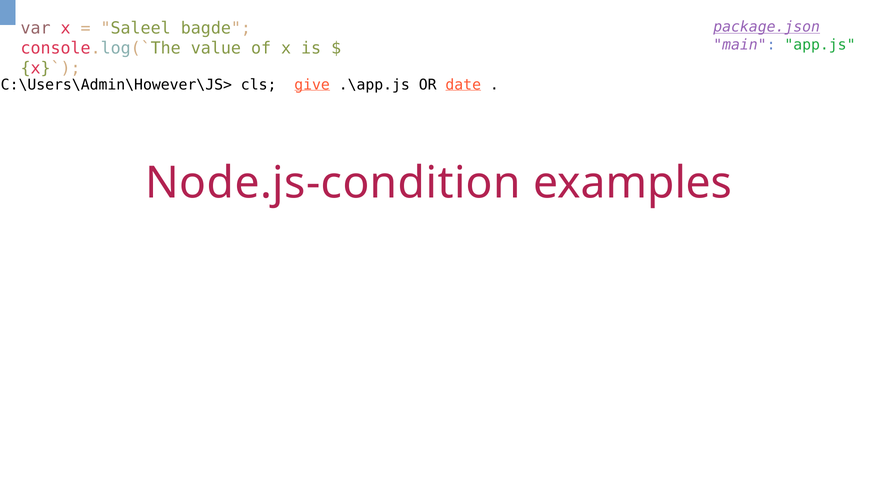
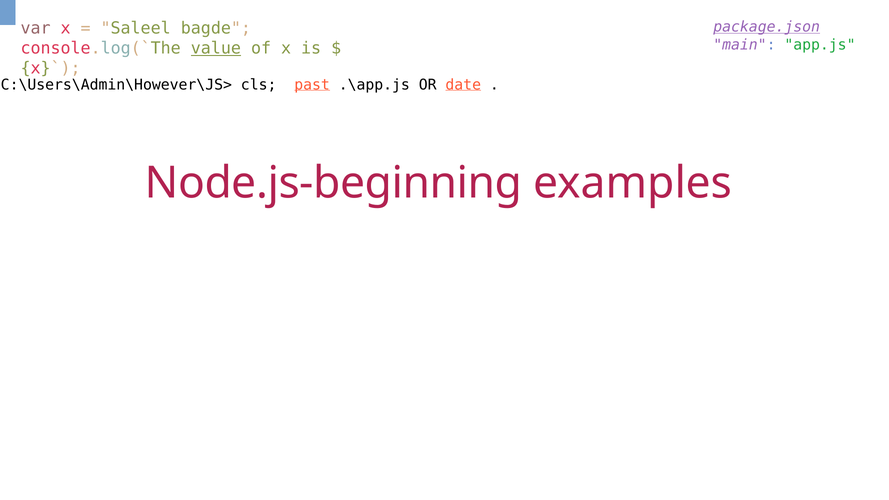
value underline: none -> present (216, 48)
give: give -> past (312, 85)
Node.js-condition: Node.js-condition -> Node.js-beginning (333, 183)
